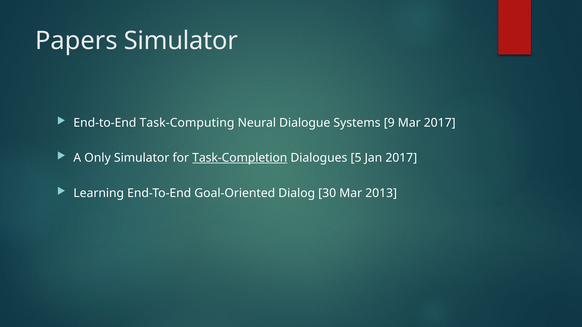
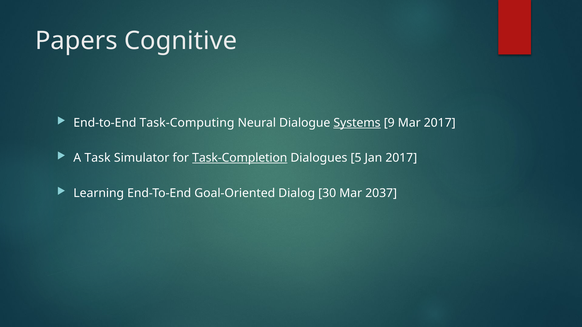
Papers Simulator: Simulator -> Cognitive (181, 41)
Systems underline: none -> present (357, 123)
Only: Only -> Task (98, 158)
2013: 2013 -> 2037 (381, 193)
